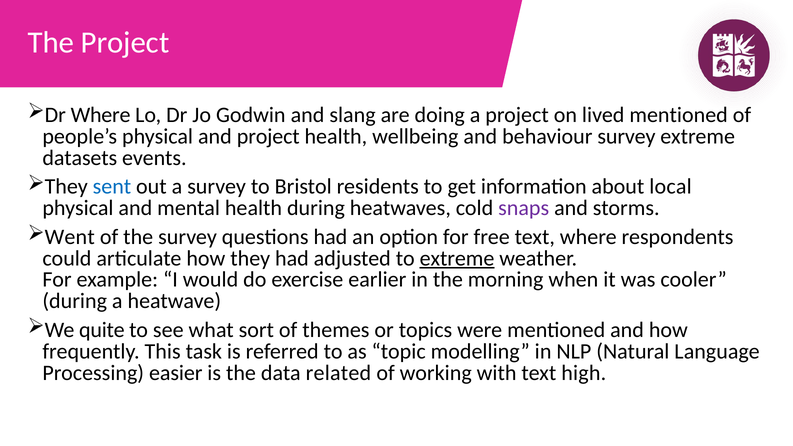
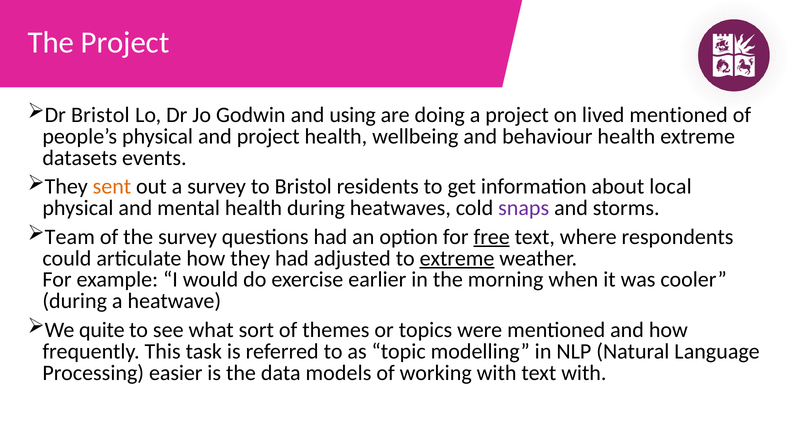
Dr Where: Where -> Bristol (100, 115)
slang: slang -> using (353, 115)
behaviour survey: survey -> health (626, 136)
sent colour: blue -> orange (112, 187)
Went: Went -> Team (70, 237)
free underline: none -> present (492, 237)
related: related -> models (338, 373)
text high: high -> with (584, 373)
